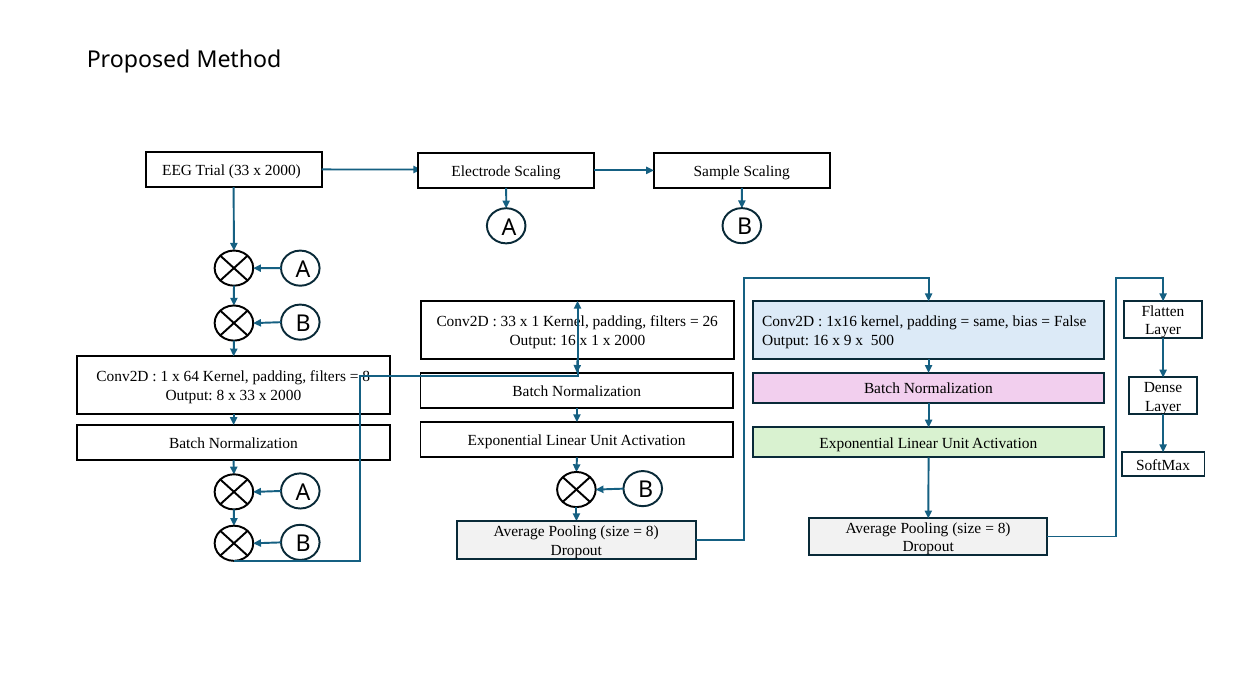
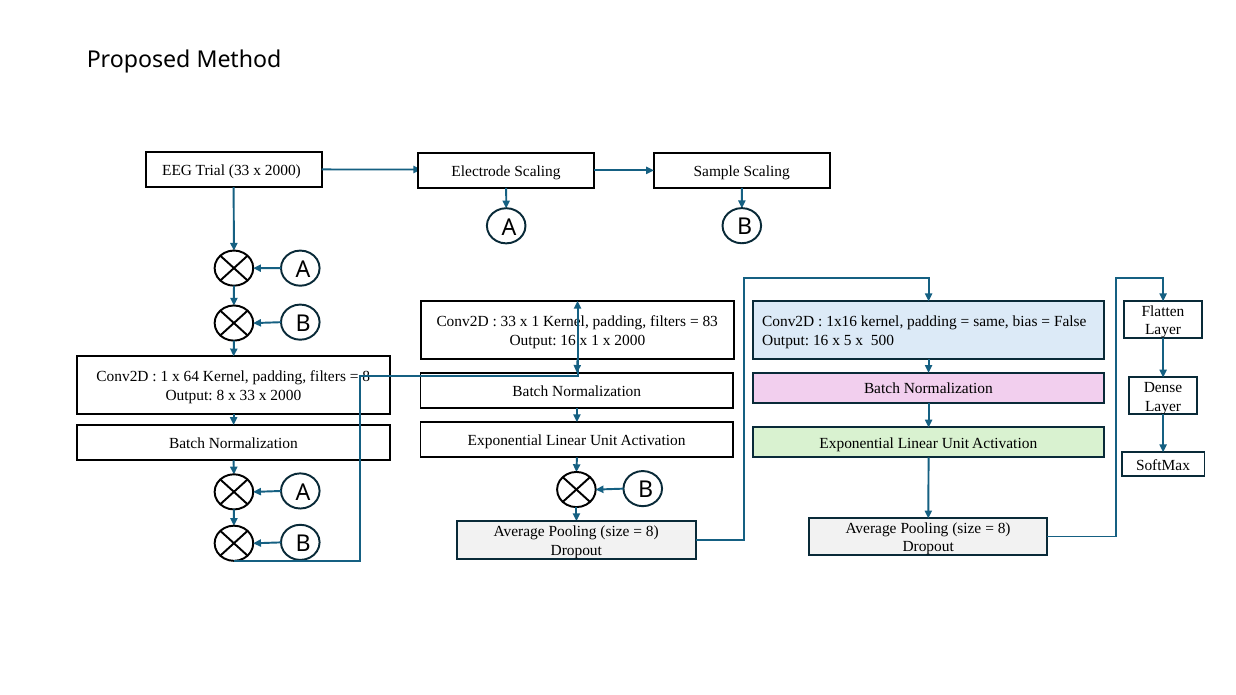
26: 26 -> 83 (710, 322)
9: 9 -> 5 (848, 340)
